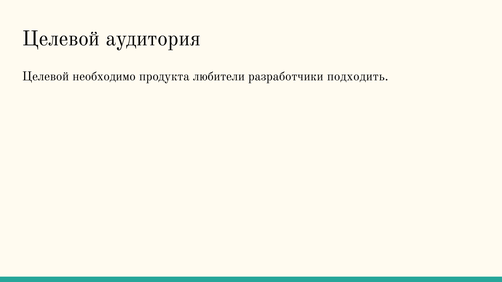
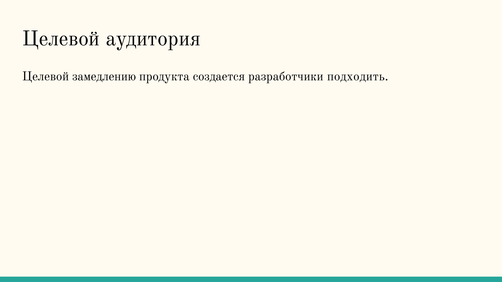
необходимо: необходимо -> замедлению (104, 77)
любители: любители -> создается (219, 77)
